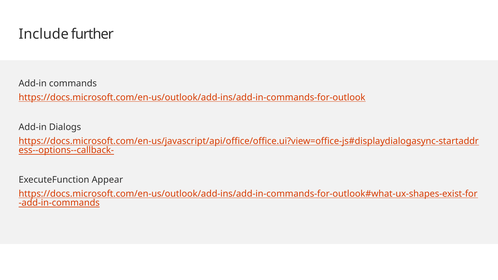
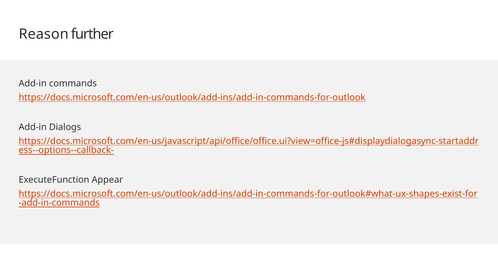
Include: Include -> Reason (44, 34)
